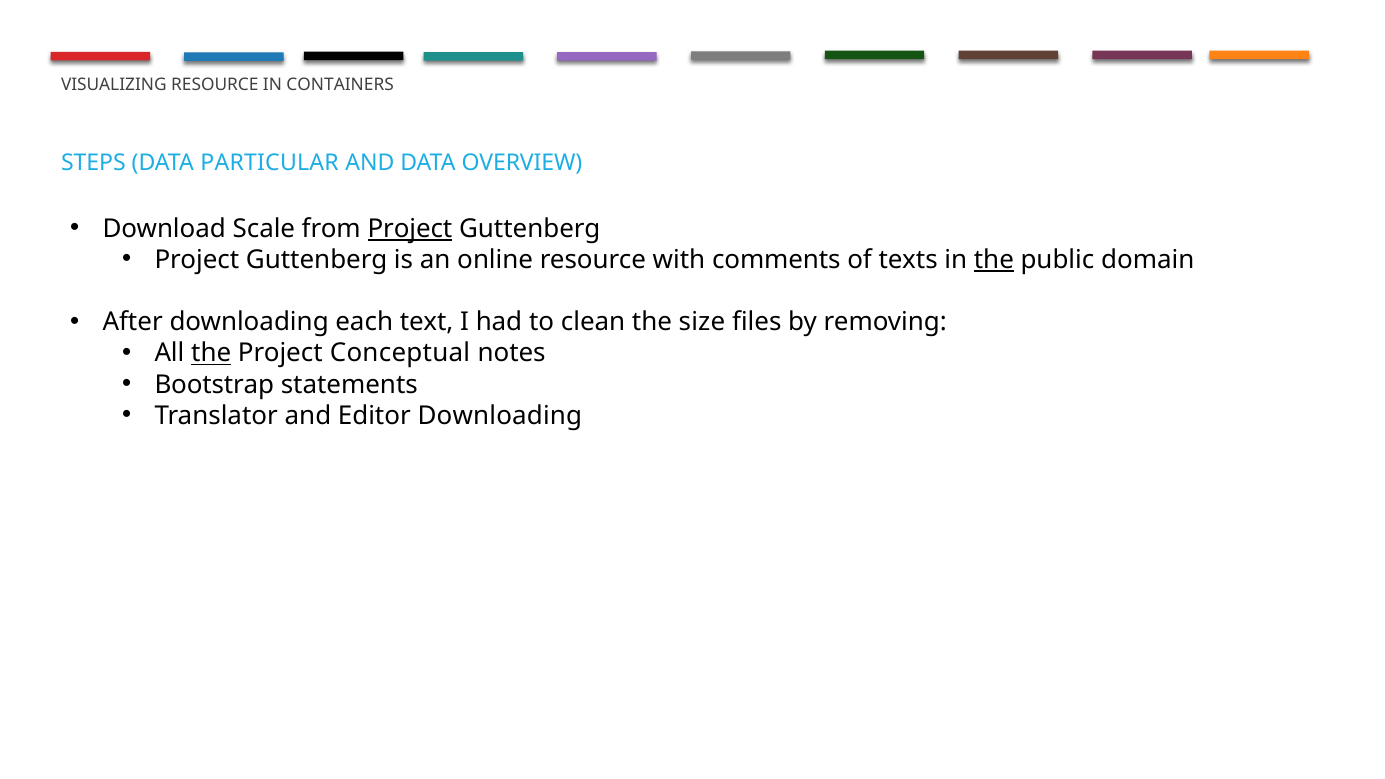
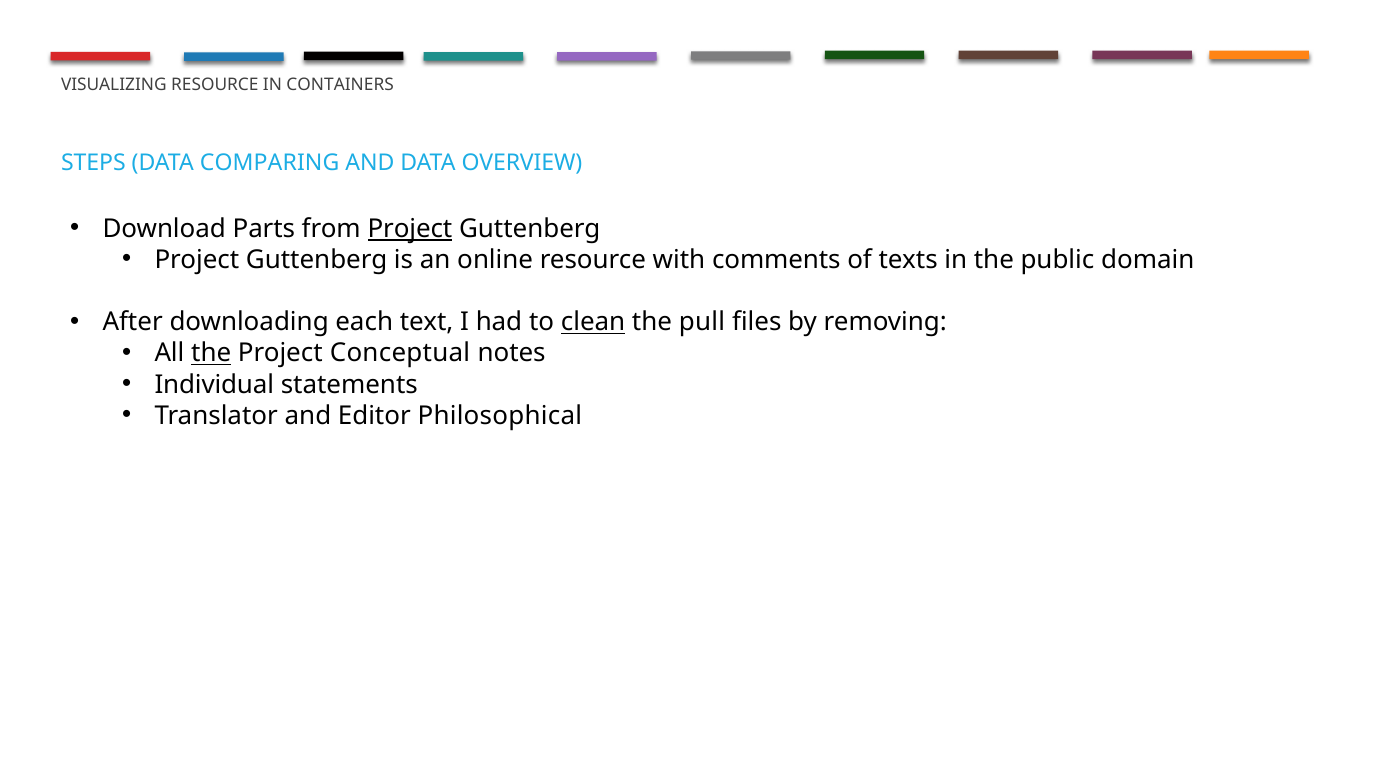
PARTICULAR: PARTICULAR -> COMPARING (270, 163)
Scale: Scale -> Parts (264, 229)
the underline: present -> none (994, 260)
clean underline: none -> present (593, 322)
size: size -> pull (702, 322)
Bootstrap: Bootstrap -> Individual (214, 384)
Editor Downloading: Downloading -> Philosophical (500, 416)
